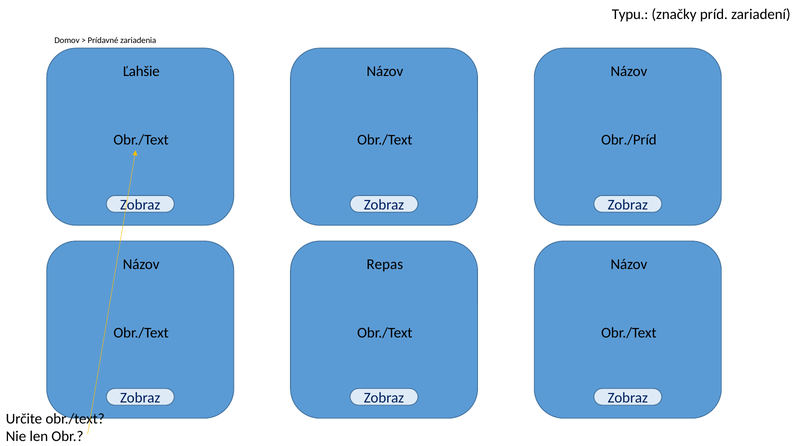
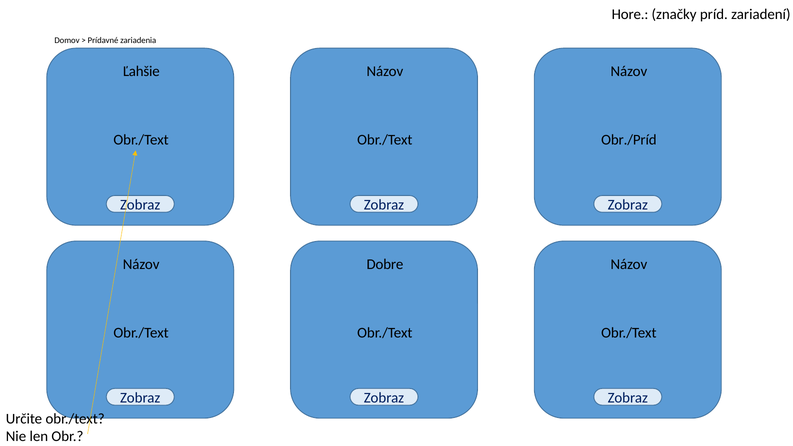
Typu: Typu -> Hore (630, 15)
Repas: Repas -> Dobre (385, 264)
